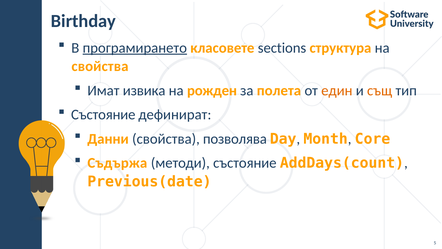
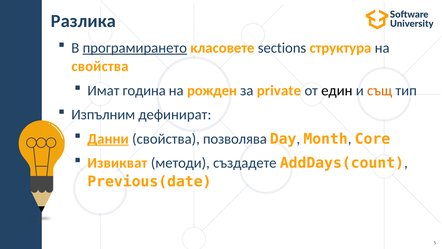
Birthday: Birthday -> Разлика (83, 21)
извика: извика -> година (144, 90)
полета: полета -> private (279, 90)
един colour: orange -> black (337, 90)
Състояние: Състояние -> Изпълним (103, 115)
Данни underline: none -> present (108, 139)
Съдържа: Съдържа -> Извикват (117, 163)
методи състояние: състояние -> създадете (245, 163)
